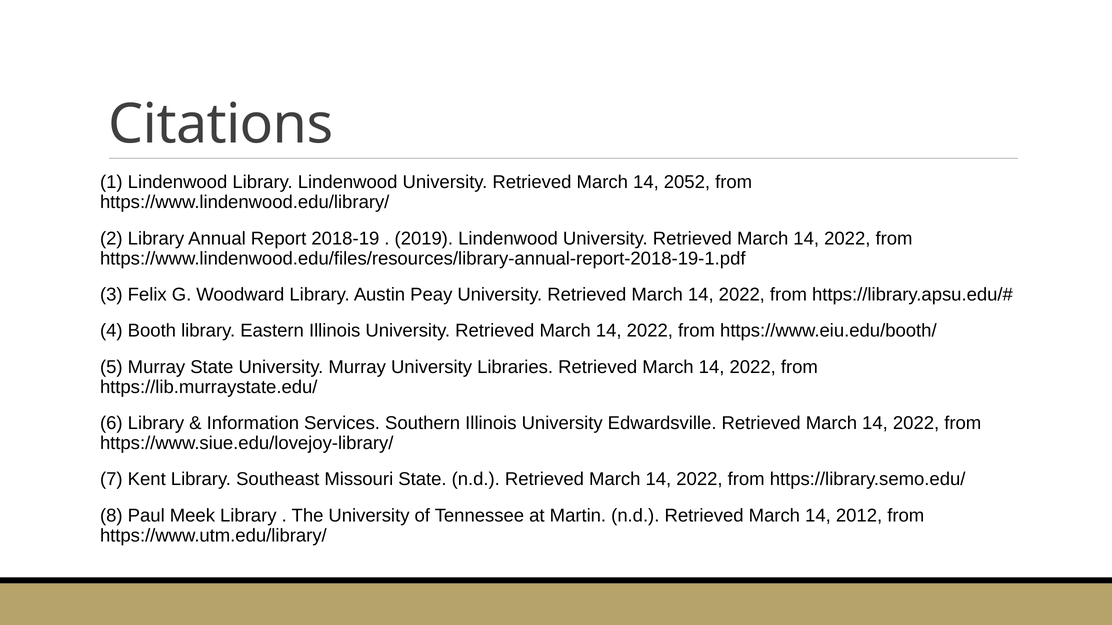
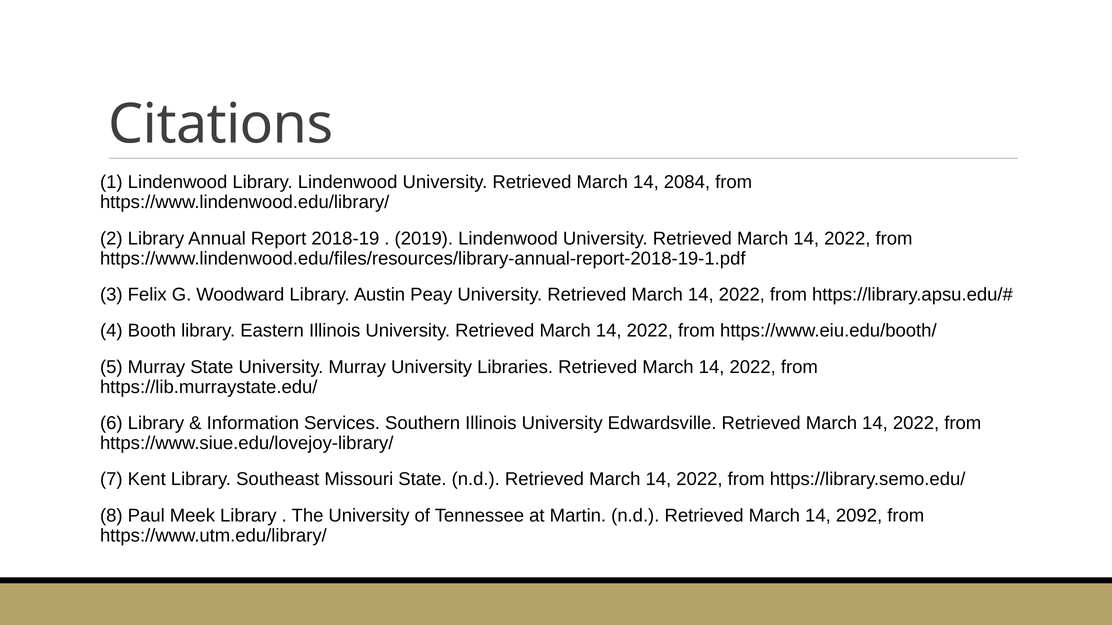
2052: 2052 -> 2084 (687, 182)
2012: 2012 -> 2092 (859, 516)
